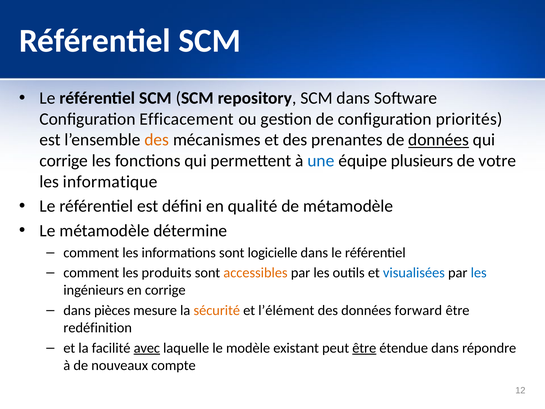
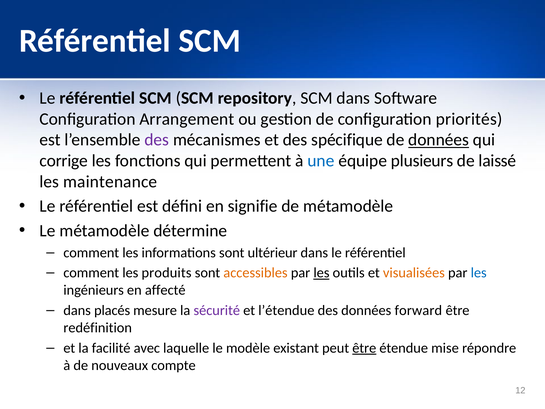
Efficacement: Efficacement -> Arrangement (187, 119)
des colour: orange -> purple (157, 140)
prenantes: prenantes -> spécifique (347, 140)
votre: votre -> laissé (497, 161)
informatique: informatique -> maintenance (110, 182)
qualité: qualité -> signifie (253, 206)
logicielle: logicielle -> ultérieur (273, 252)
les underline: none -> present (321, 273)
visualisées colour: blue -> orange (414, 273)
en corrige: corrige -> affecté (165, 290)
pièces: pièces -> placés (112, 310)
sécurité colour: orange -> purple (217, 310)
l’élément: l’élément -> l’étendue (286, 310)
avec underline: present -> none (147, 348)
étendue dans: dans -> mise (445, 348)
